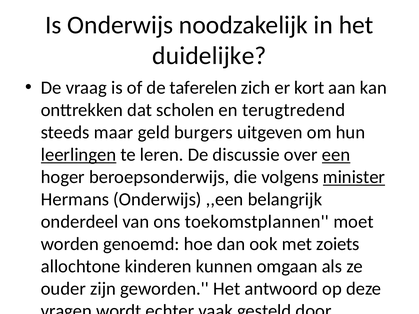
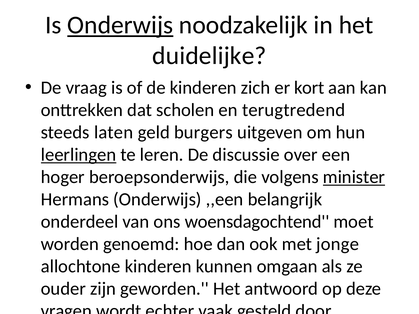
Onderwijs underline: none -> present (120, 25)
de taferelen: taferelen -> kinderen (203, 88)
steeds maar: maar -> laten (114, 133)
een underline: present -> none (336, 155)
toekomstplannen: toekomstplannen -> woensdagochtend (257, 222)
zoiets: zoiets -> jonge (338, 244)
